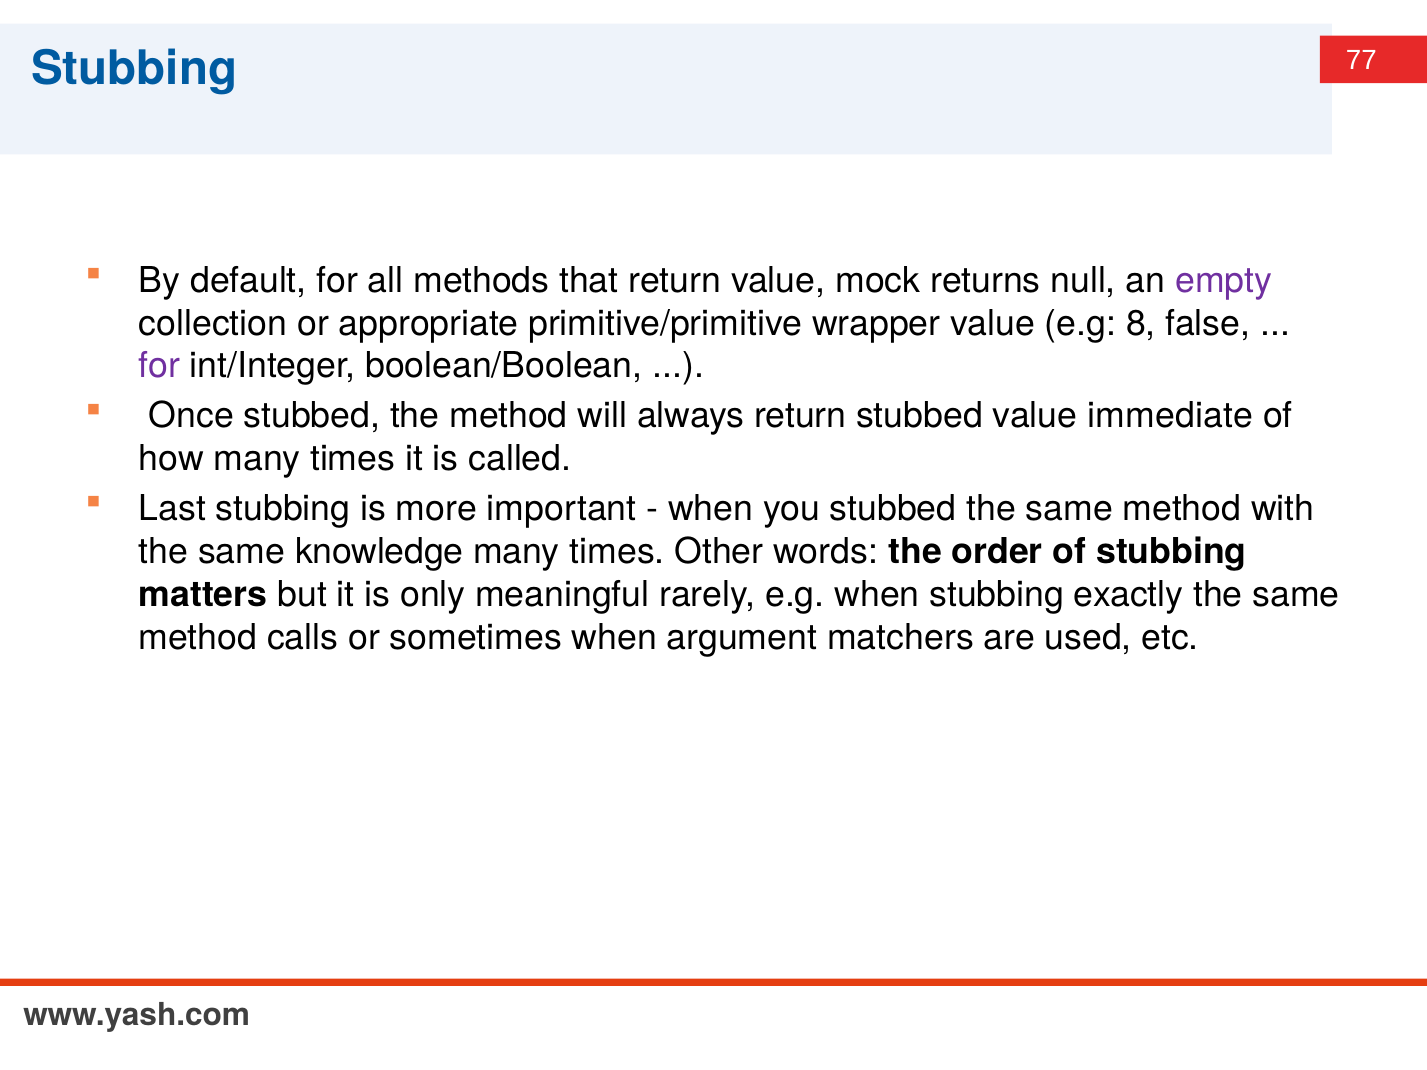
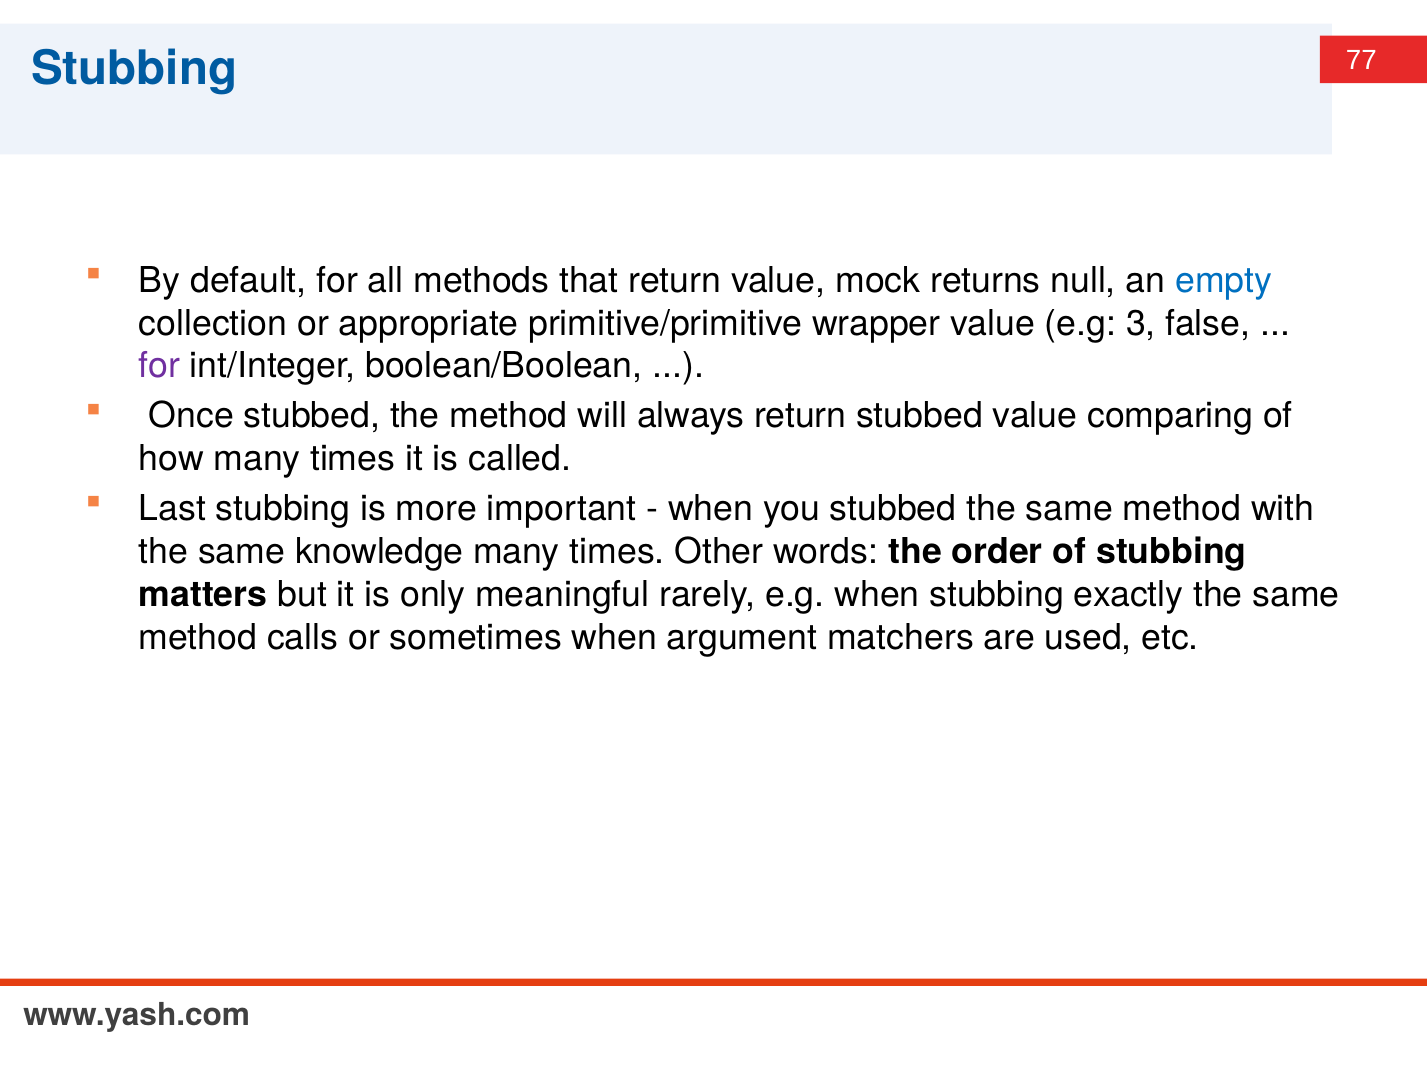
empty colour: purple -> blue (1224, 281)
8: 8 -> 3 (1141, 323)
immediate: immediate -> comparing (1170, 416)
